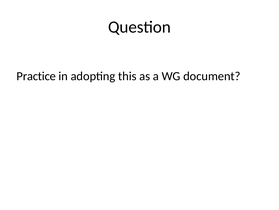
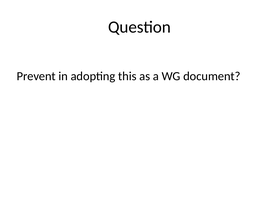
Practice: Practice -> Prevent (36, 76)
